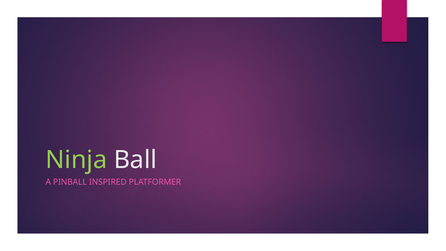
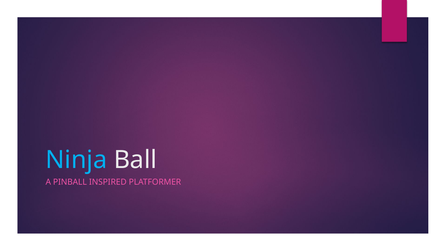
Ninja colour: light green -> light blue (76, 160)
